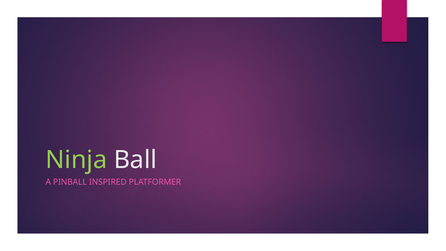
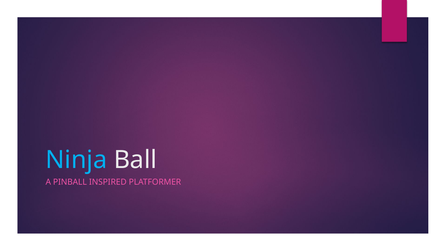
Ninja colour: light green -> light blue (76, 160)
